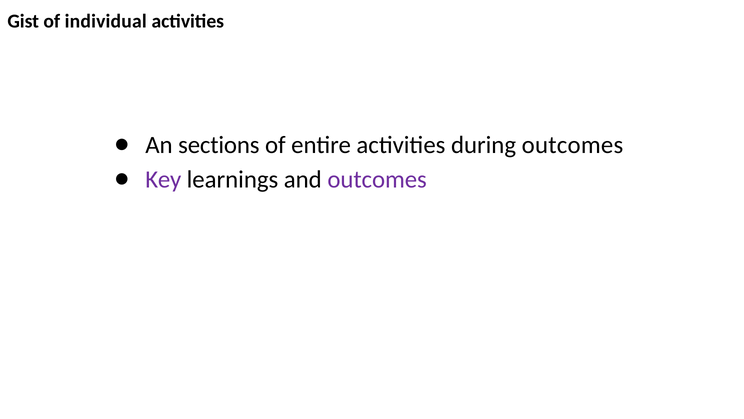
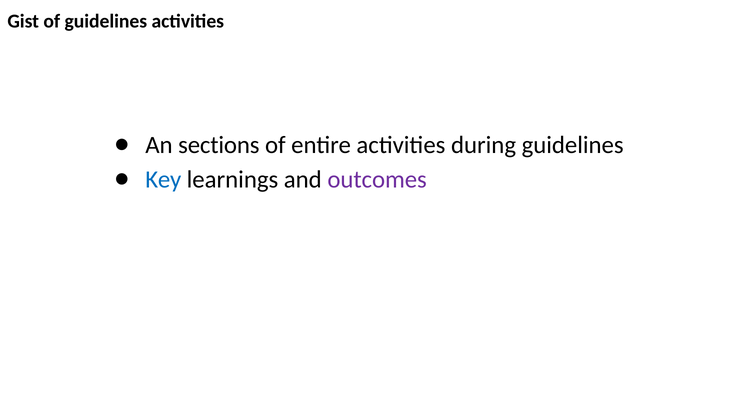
of individual: individual -> guidelines (106, 21)
during outcomes: outcomes -> guidelines (573, 145)
Key colour: purple -> blue (163, 179)
